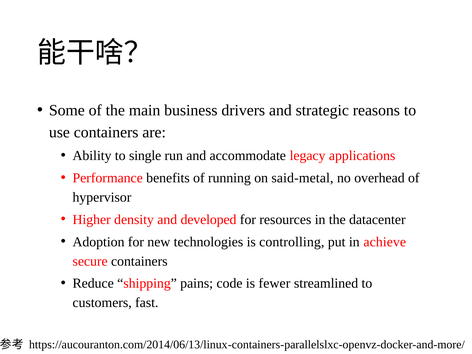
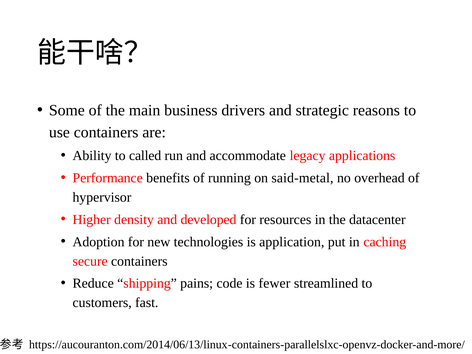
single: single -> called (145, 156)
controlling: controlling -> application (292, 242)
achieve: achieve -> caching (385, 242)
